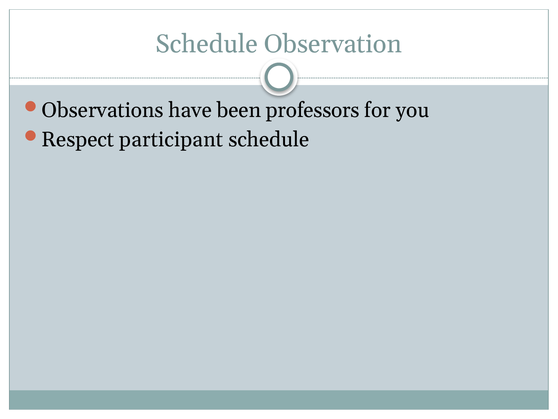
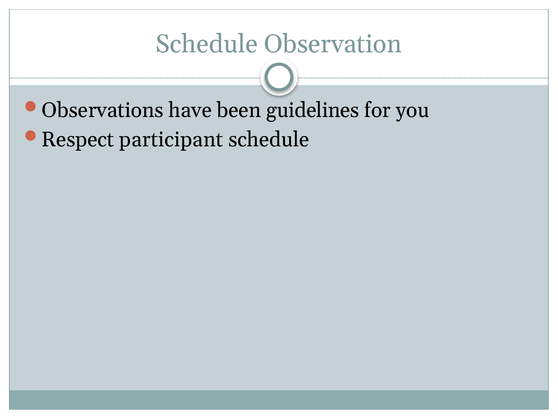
professors: professors -> guidelines (313, 110)
